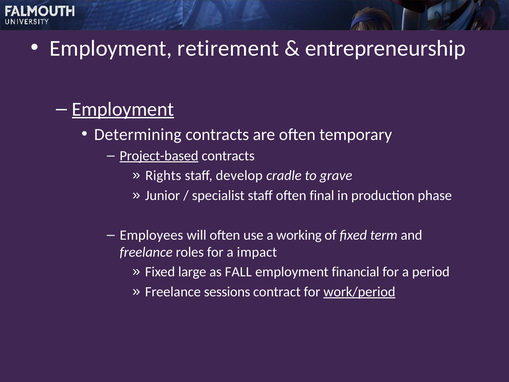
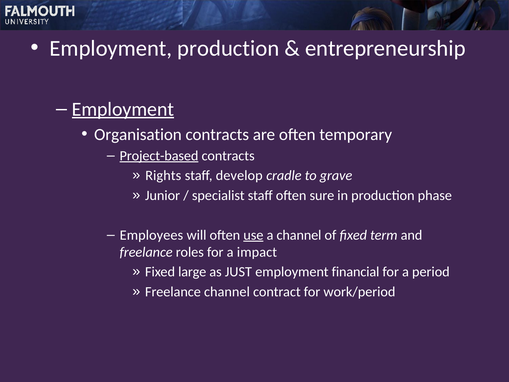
Employment retirement: retirement -> production (228, 48)
Determining: Determining -> Organisation (138, 134)
final: final -> sure (322, 195)
use underline: none -> present (253, 235)
a working: working -> channel (299, 235)
FALL: FALL -> JUST (238, 272)
Freelance sessions: sessions -> channel (227, 292)
work/period underline: present -> none (359, 292)
